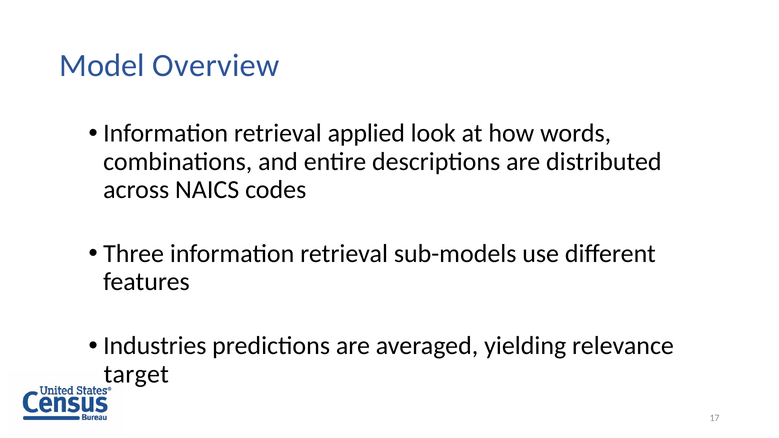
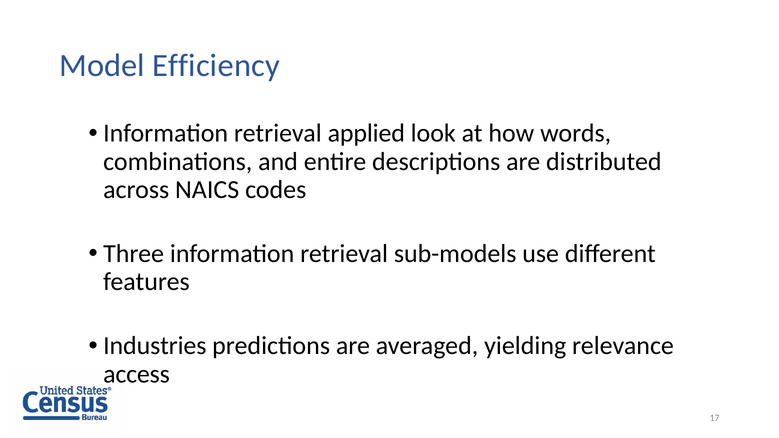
Overview: Overview -> Efficiency (216, 65)
target: target -> access (137, 374)
